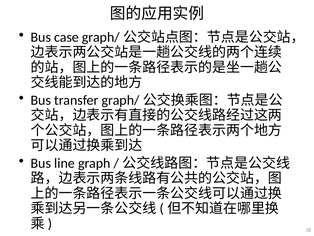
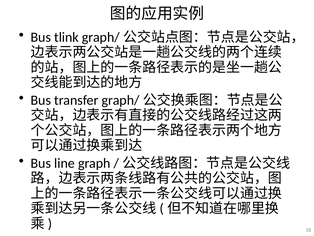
case: case -> tlink (66, 37)
